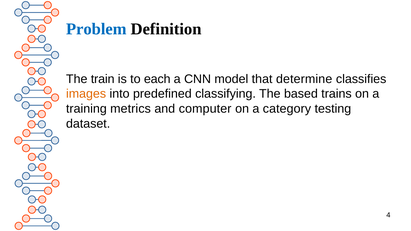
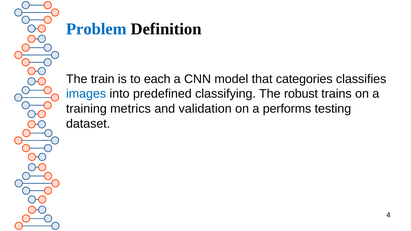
determine: determine -> categories (304, 79)
images colour: orange -> blue (86, 94)
based: based -> robust (301, 94)
computer: computer -> validation (205, 109)
category: category -> performs (287, 109)
